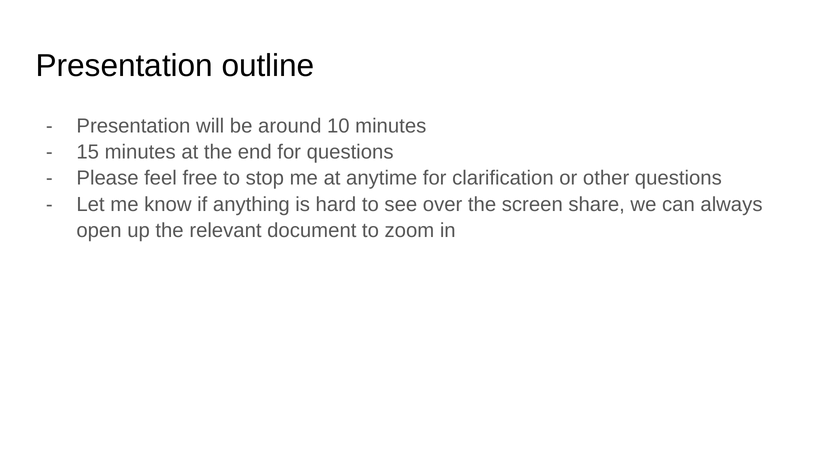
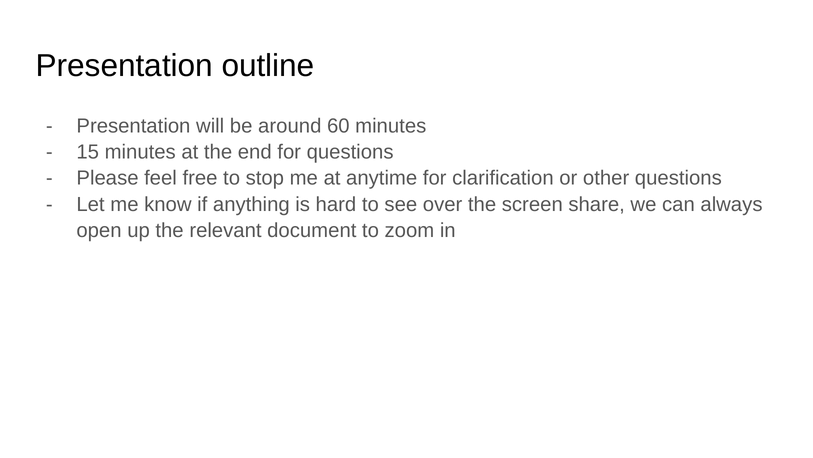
10: 10 -> 60 (338, 126)
